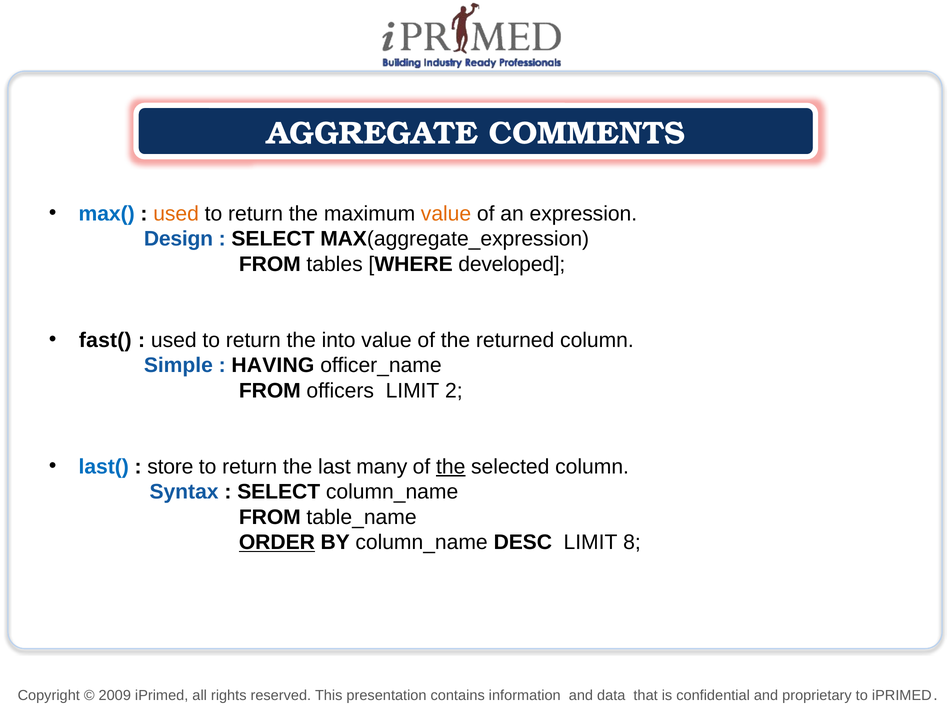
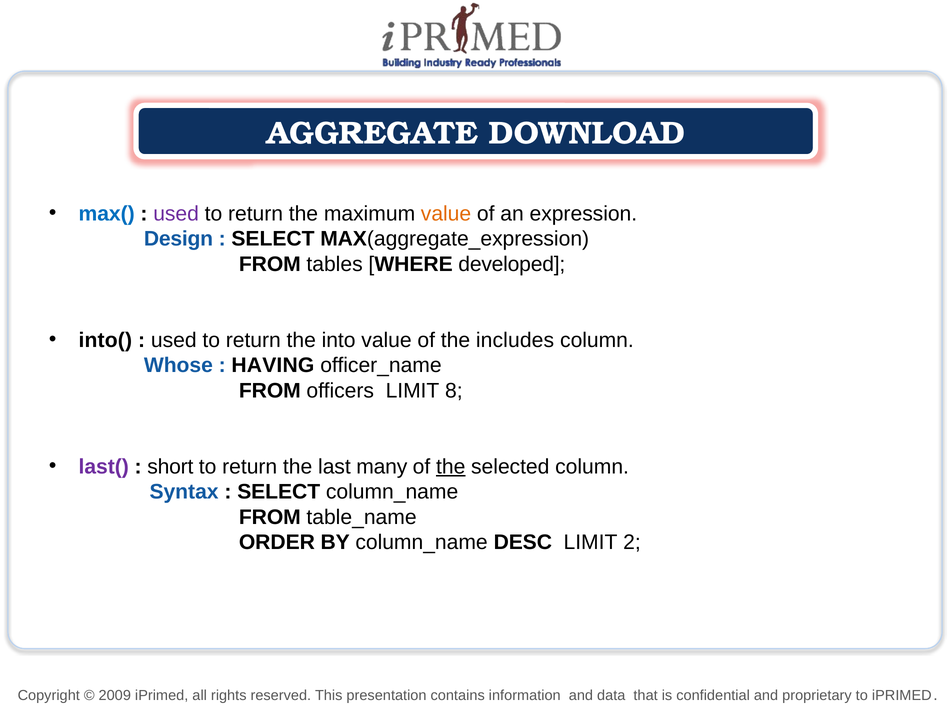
COMMENTS: COMMENTS -> DOWNLOAD (587, 133)
used colour: orange -> purple (176, 214)
fast(: fast( -> into( (105, 340)
returned: returned -> includes (515, 340)
Simple: Simple -> Whose (178, 366)
2: 2 -> 8 (454, 391)
last( colour: blue -> purple (104, 467)
store: store -> short (170, 467)
ORDER underline: present -> none (277, 543)
8: 8 -> 2 (632, 543)
